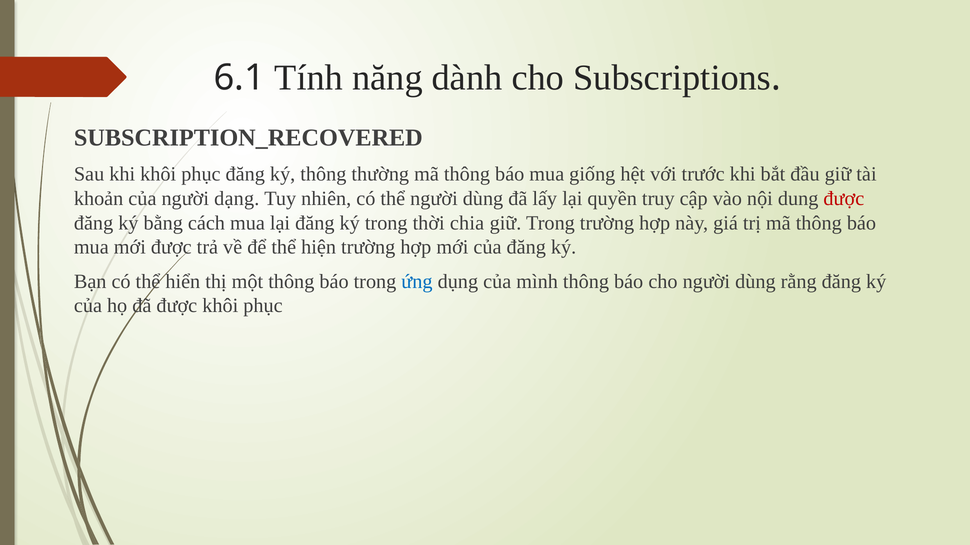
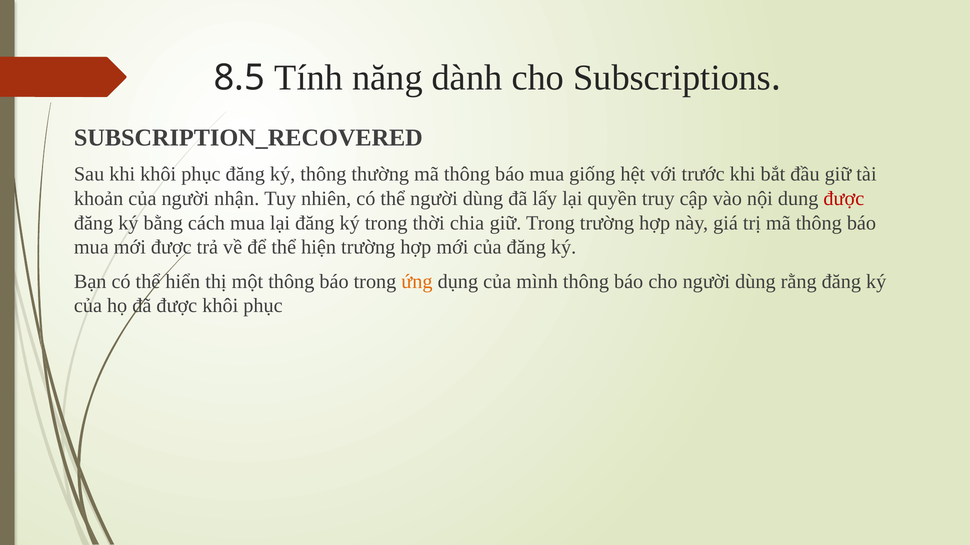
6.1: 6.1 -> 8.5 (239, 78)
dạng: dạng -> nhận (237, 199)
ứng colour: blue -> orange (417, 282)
